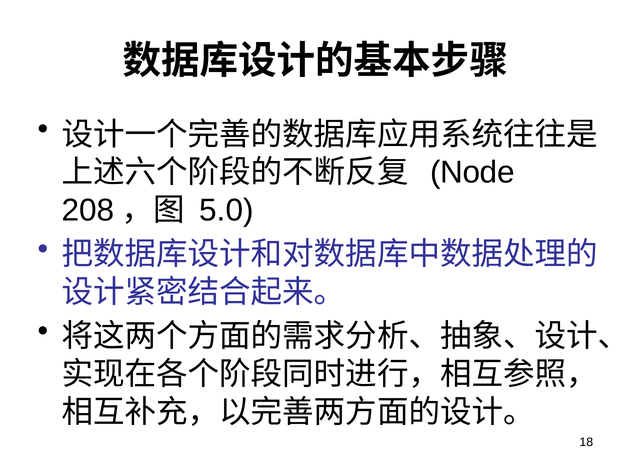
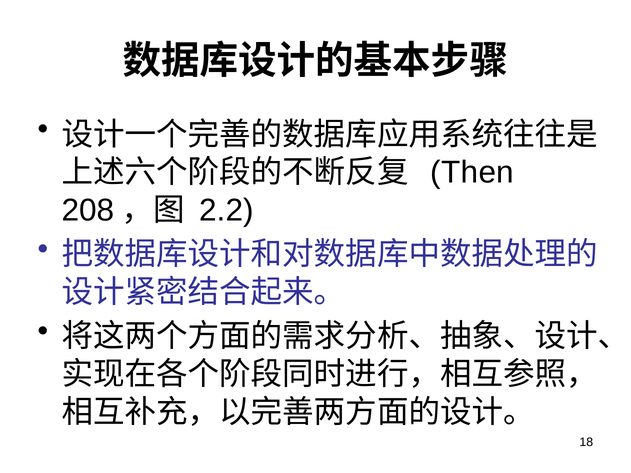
Node: Node -> Then (472, 173)
5.0: 5.0 -> 2.2 (227, 210)
